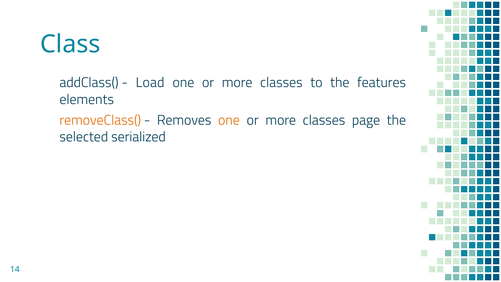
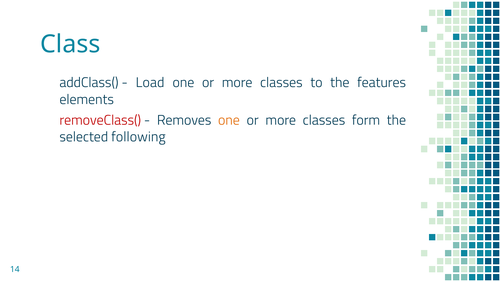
removeClass( colour: orange -> red (100, 120)
page: page -> form (366, 120)
serialized: serialized -> following (138, 137)
